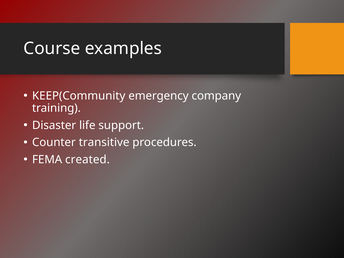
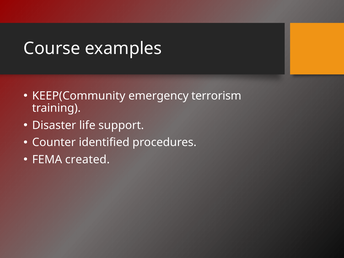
company: company -> terrorism (216, 96)
transitive: transitive -> identified (104, 142)
